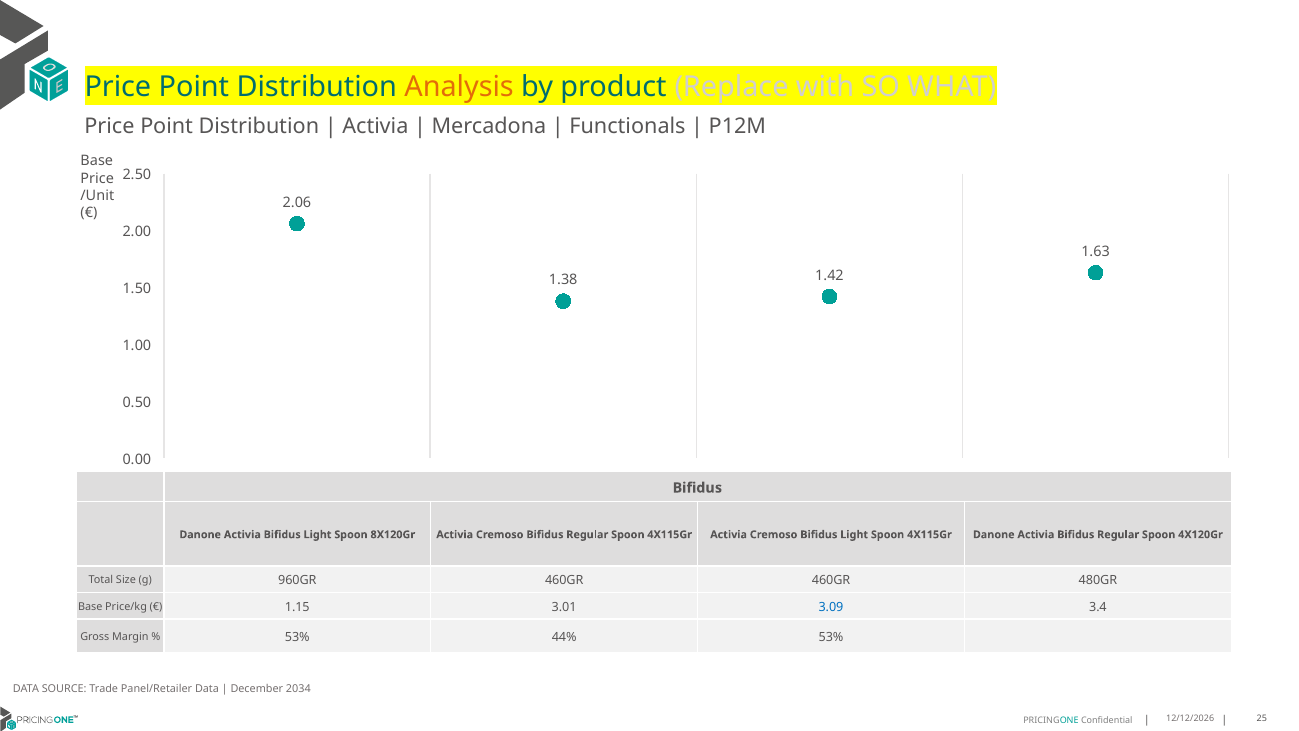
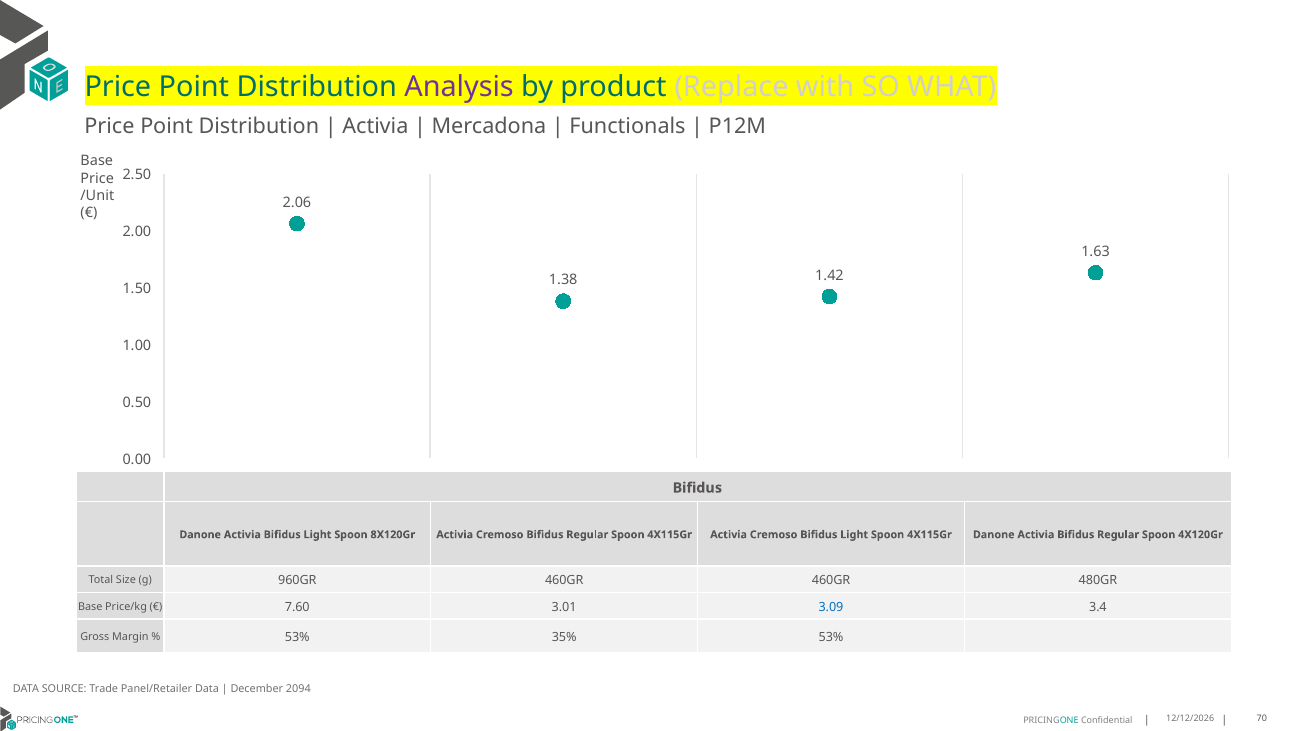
Analysis colour: orange -> purple (459, 87)
1.15: 1.15 -> 7.60 (297, 607)
44%: 44% -> 35% (564, 637)
2034: 2034 -> 2094 (298, 688)
25: 25 -> 70 (1262, 718)
